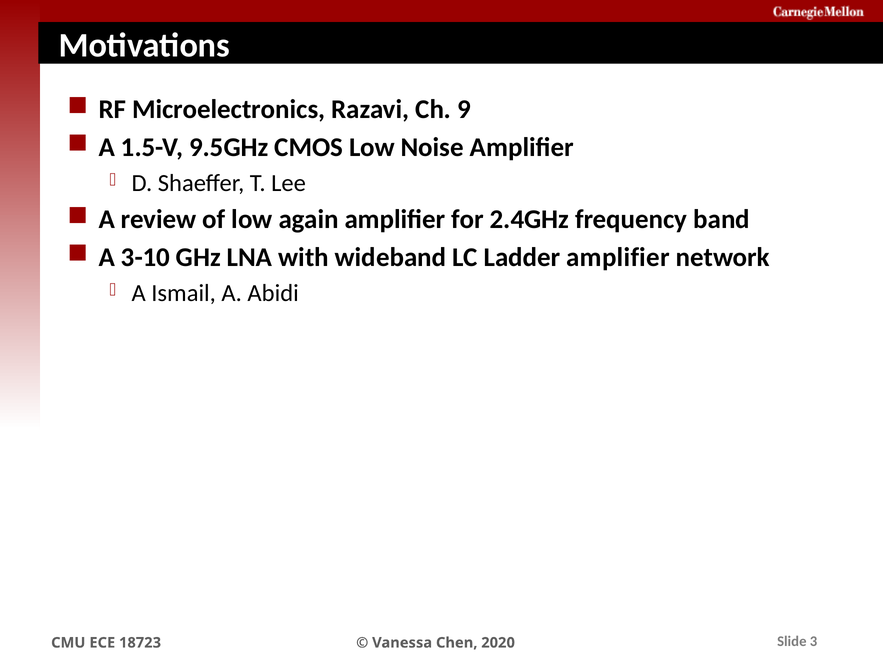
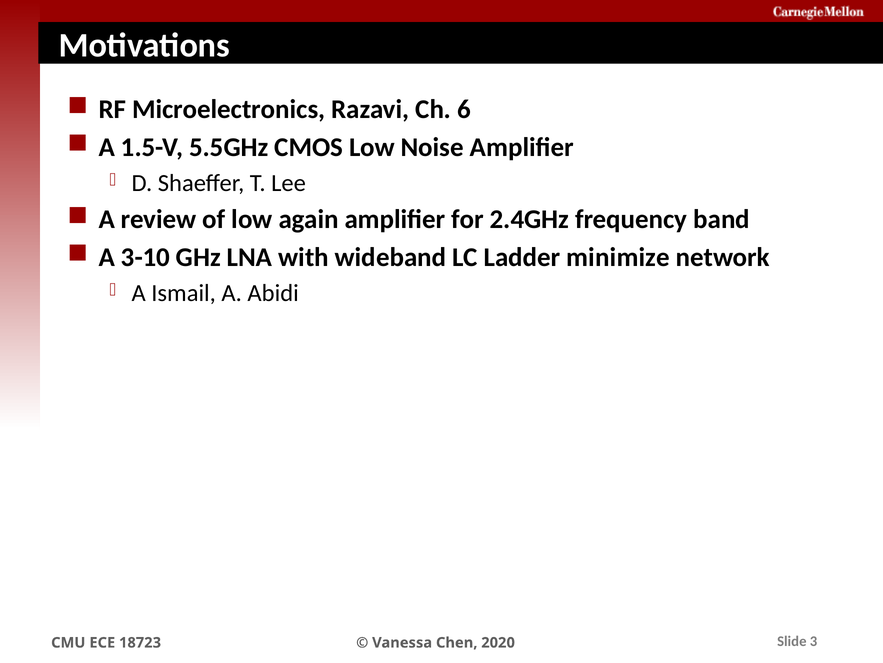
9: 9 -> 6 (464, 109)
9.5GHz: 9.5GHz -> 5.5GHz (229, 147)
Ladder amplifier: amplifier -> minimize (618, 257)
